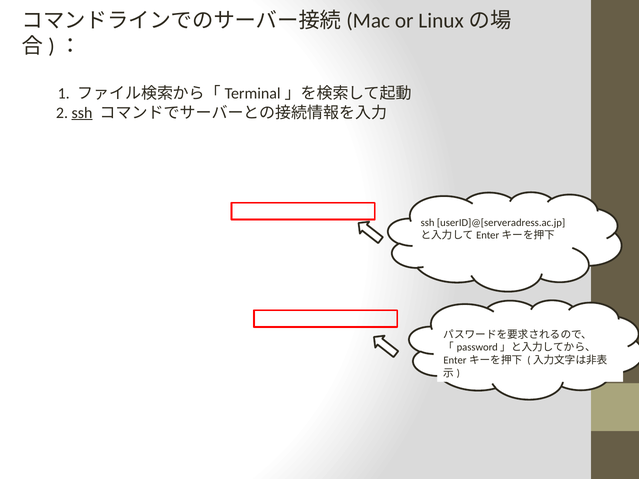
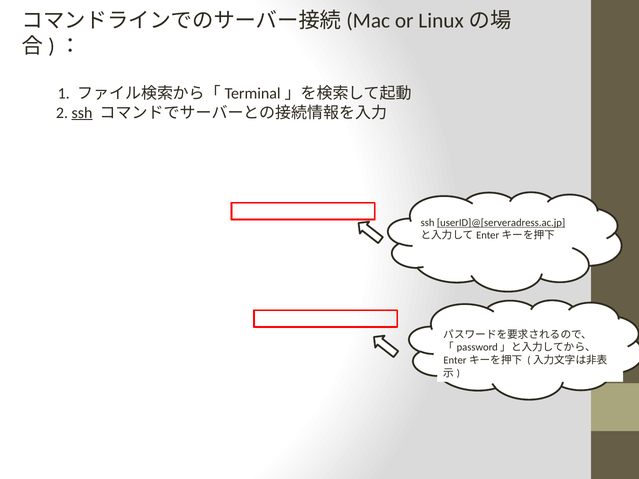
userID]@[serveradress.ac.jp underline: none -> present (501, 223)
